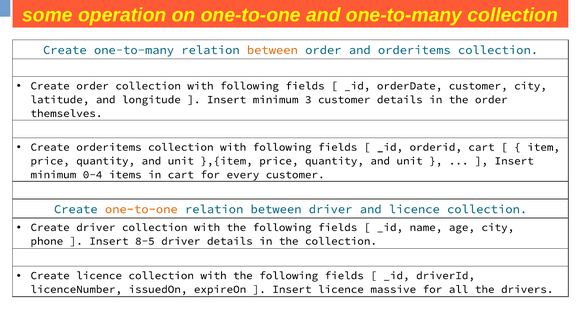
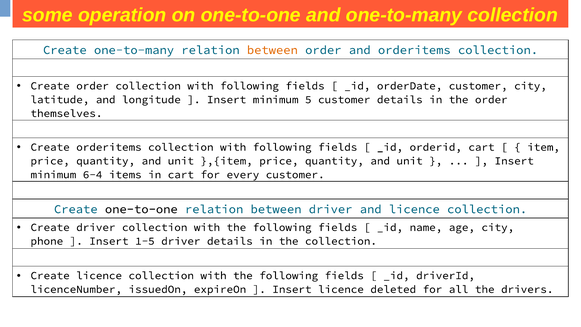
3: 3 -> 5 (308, 100)
0-4: 0-4 -> 6-4 (93, 175)
one-to-one colour: orange -> black (141, 209)
8-5: 8-5 -> 1-5 (145, 241)
massive: massive -> deleted (393, 289)
